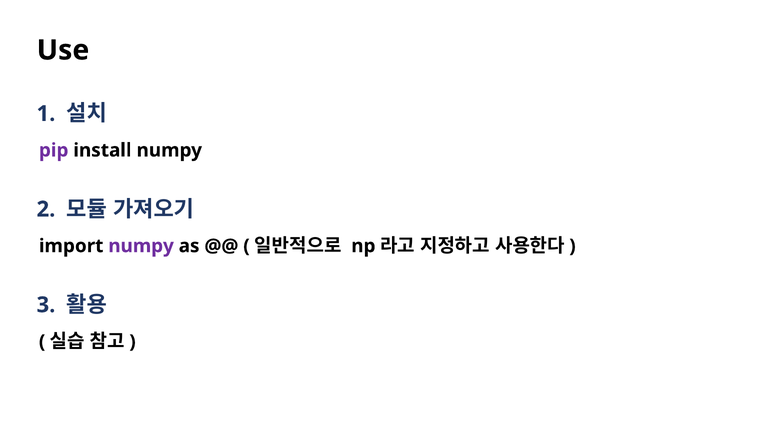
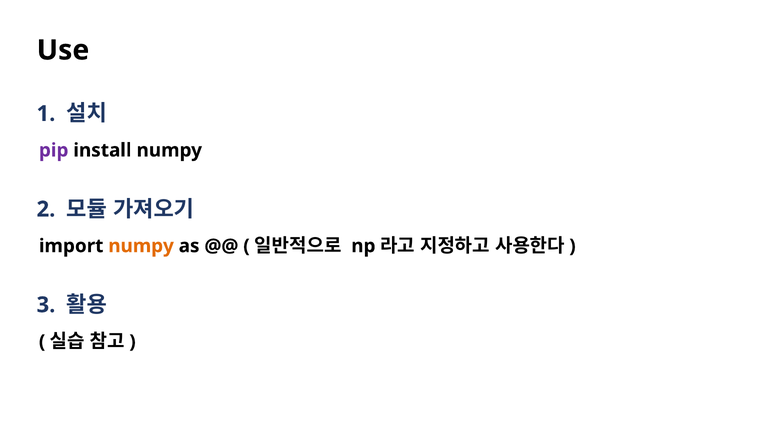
numpy colour: purple -> orange (141, 246)
